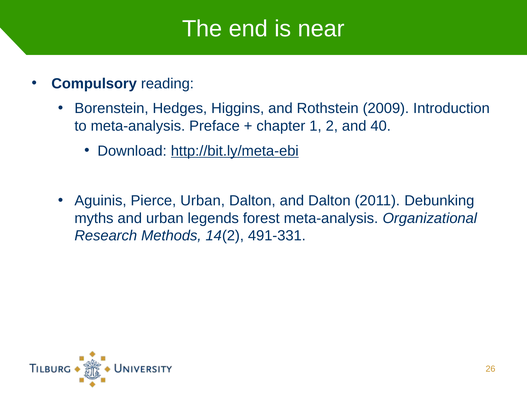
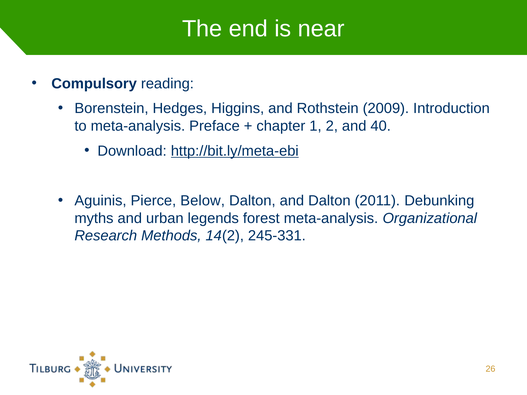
Pierce Urban: Urban -> Below (203, 201)
491-331: 491-331 -> 245-331 (277, 236)
